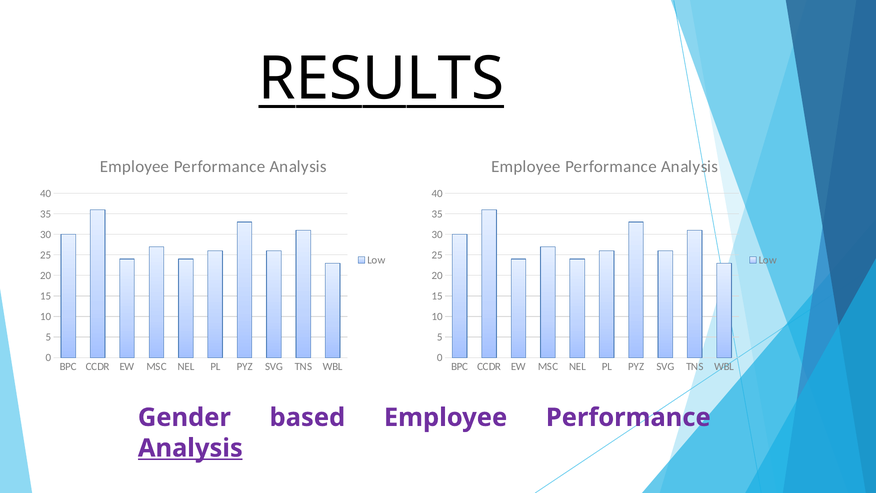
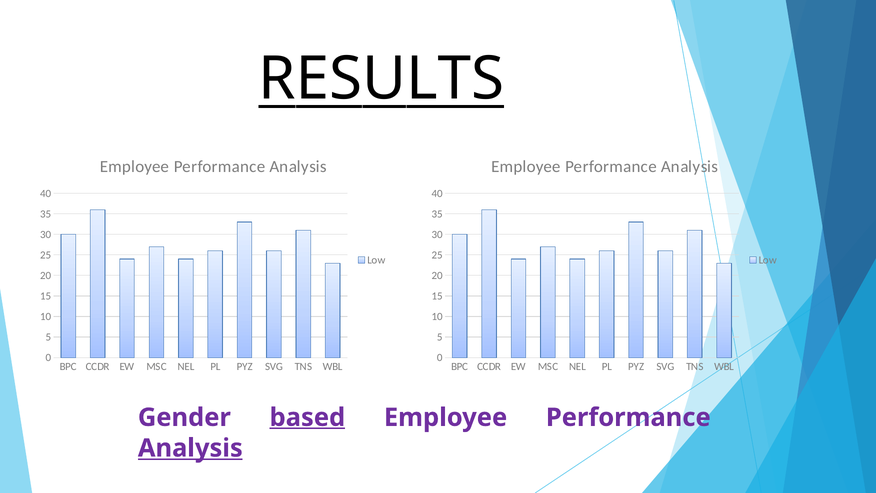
based underline: none -> present (307, 417)
